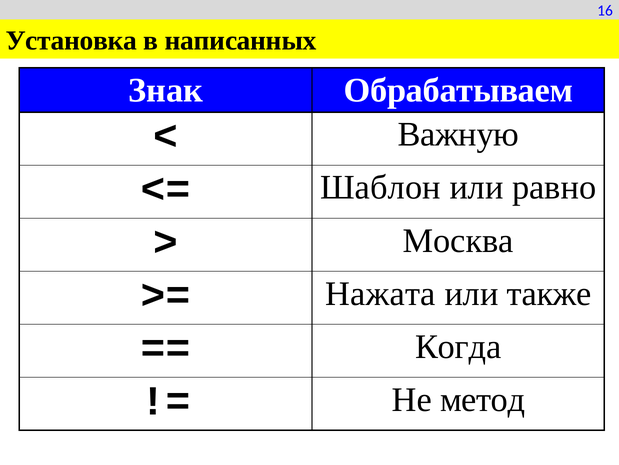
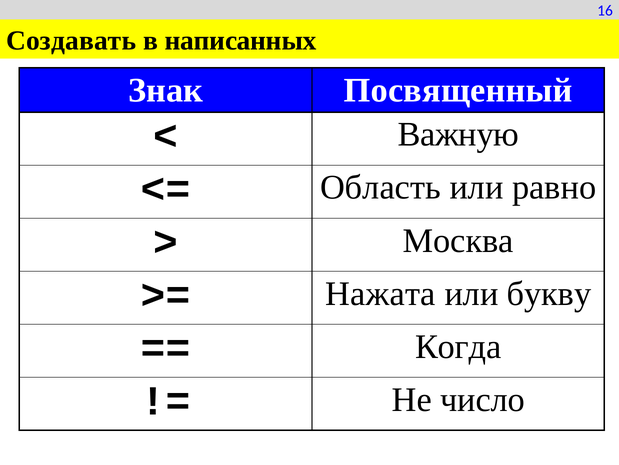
Установка: Установка -> Создавать (71, 41)
Обрабатываем: Обрабатываем -> Посвященный (458, 90)
Шаблон: Шаблон -> Область (380, 187)
также: также -> букву (549, 293)
метод: метод -> число (483, 399)
